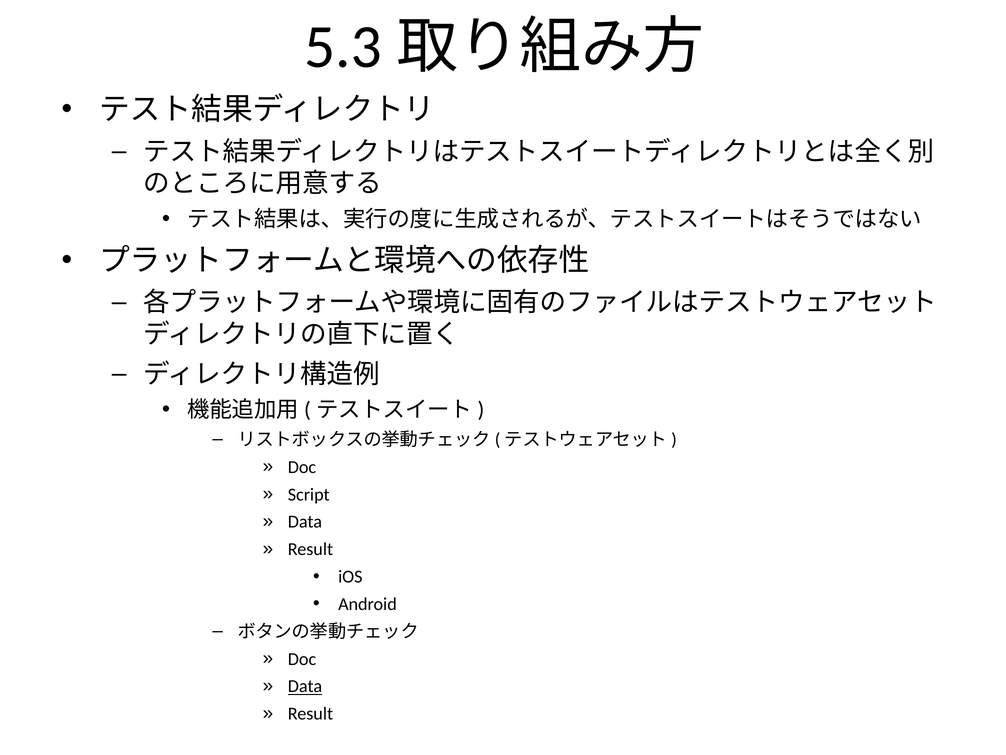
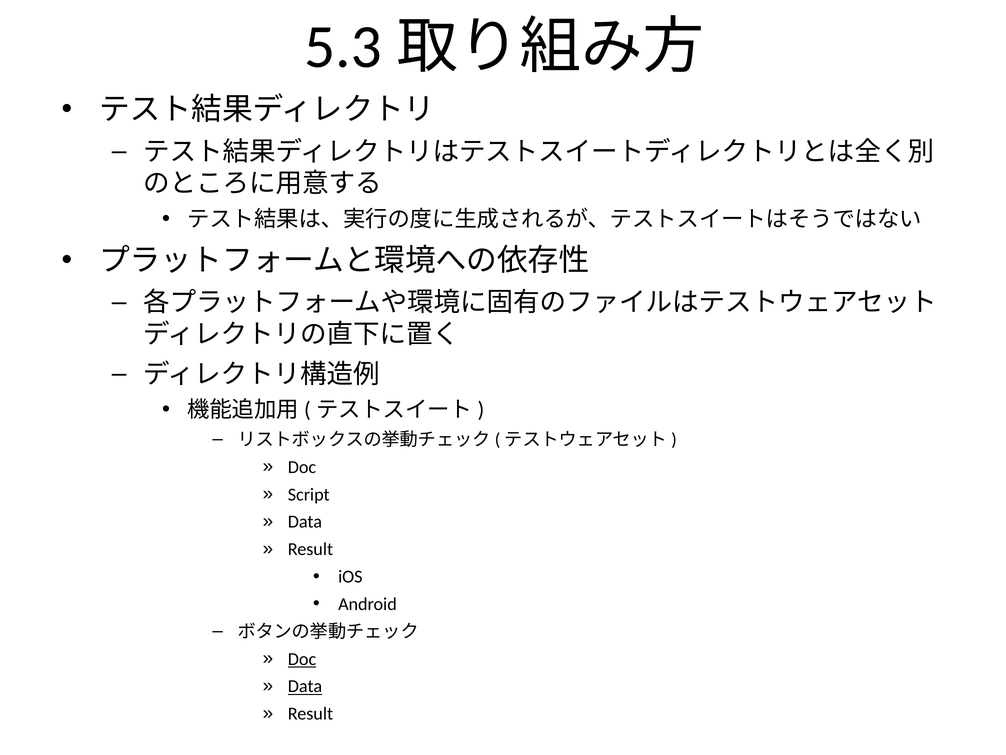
Doc underline: none -> present (302, 659)
